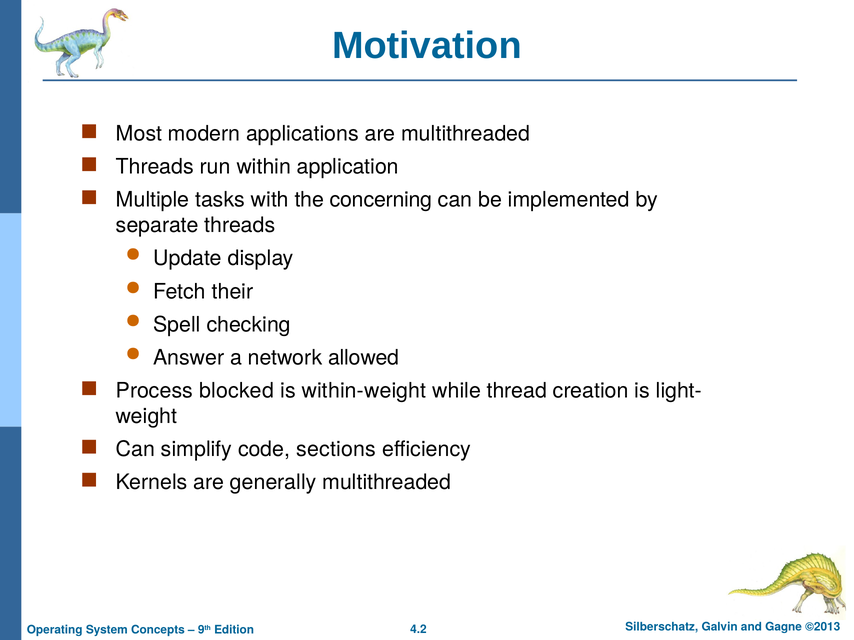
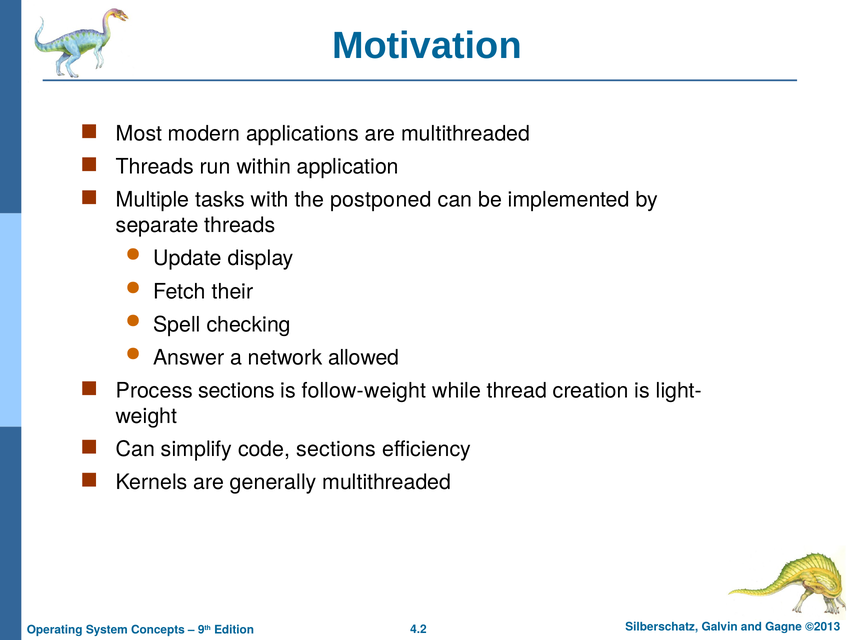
concerning: concerning -> postponed (381, 200)
Process blocked: blocked -> sections (237, 391)
within-weight: within-weight -> follow-weight (364, 391)
